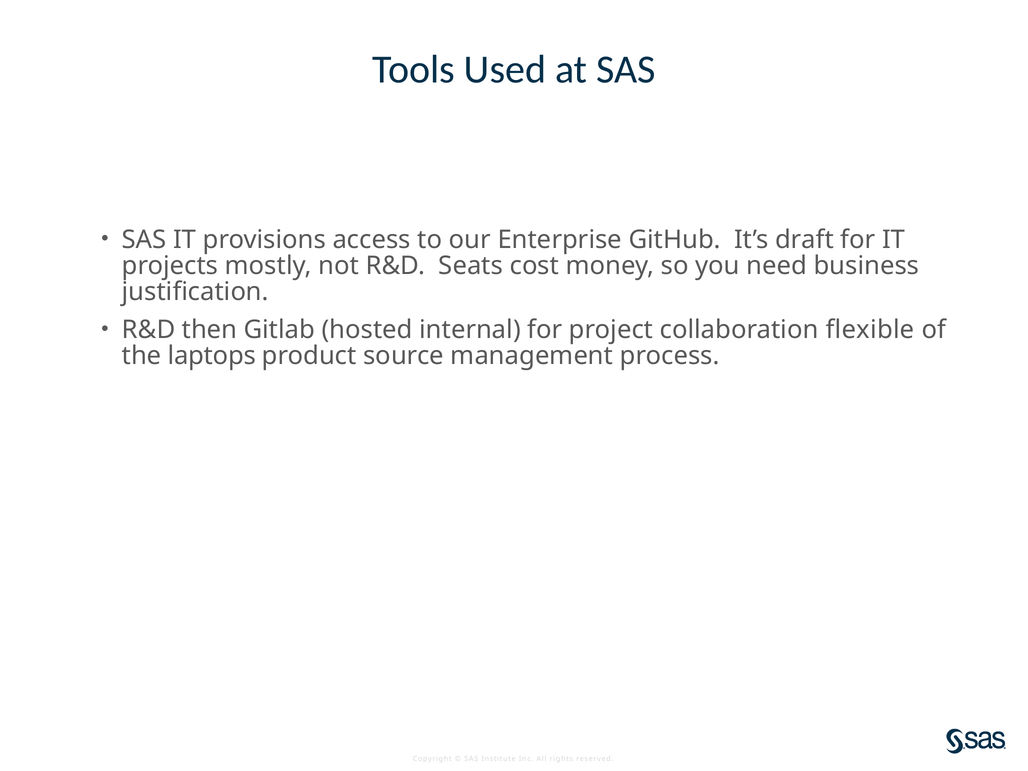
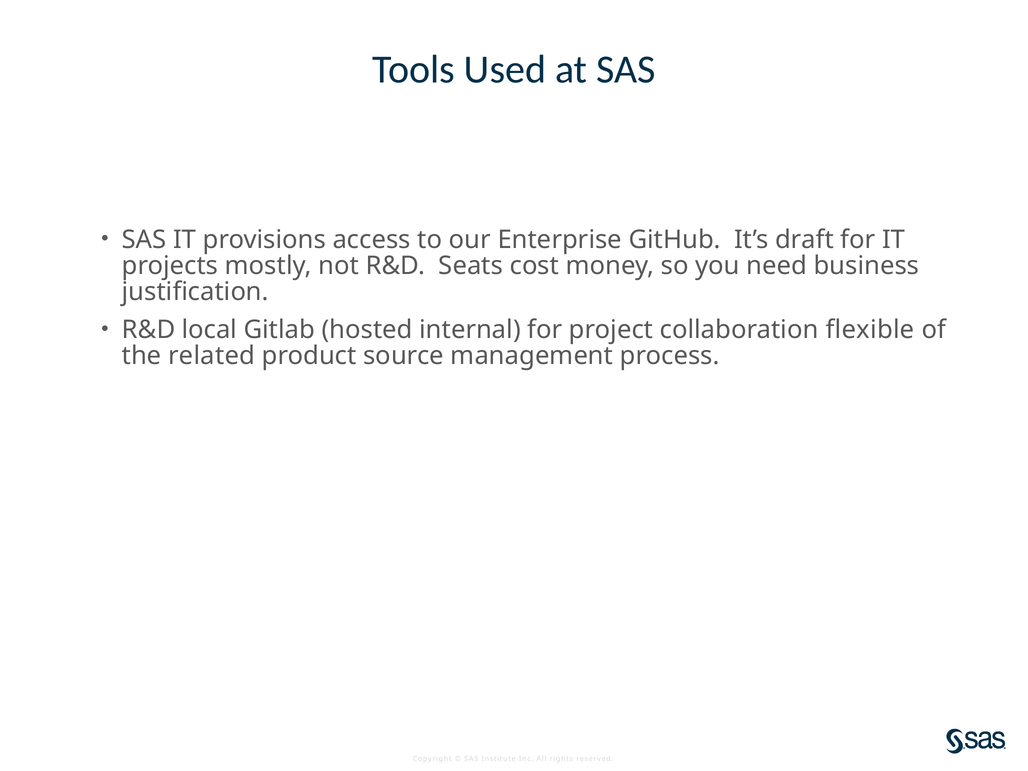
then: then -> local (209, 330)
laptops: laptops -> related (212, 356)
